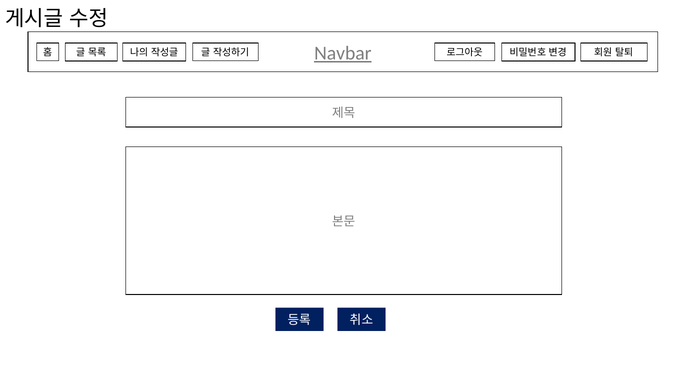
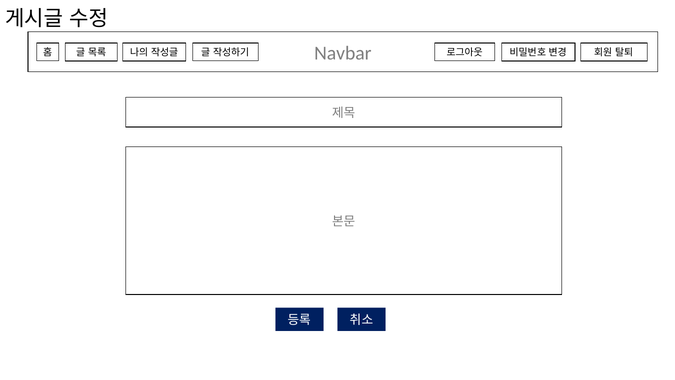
Navbar underline: present -> none (343, 53)
